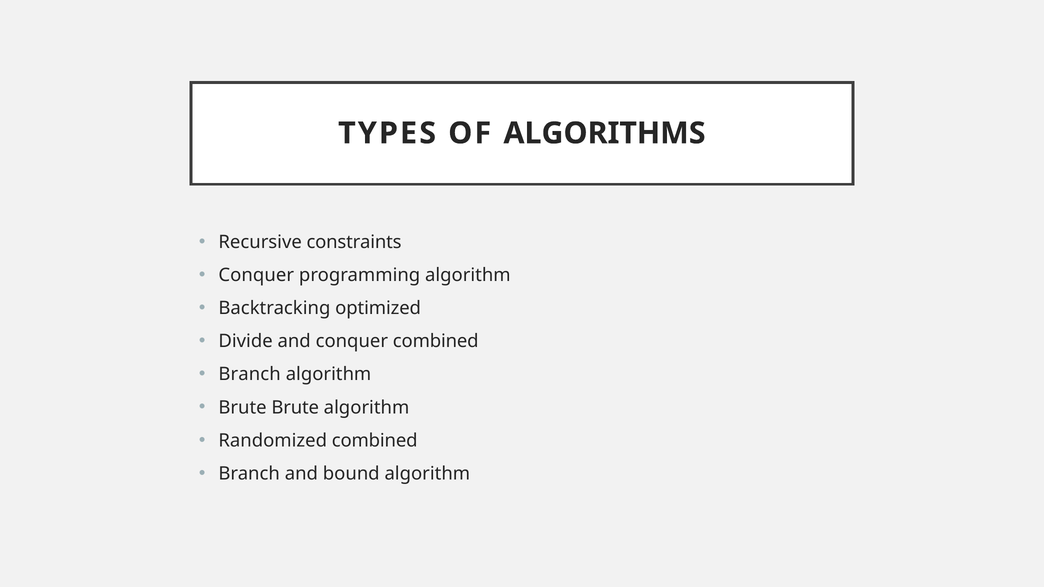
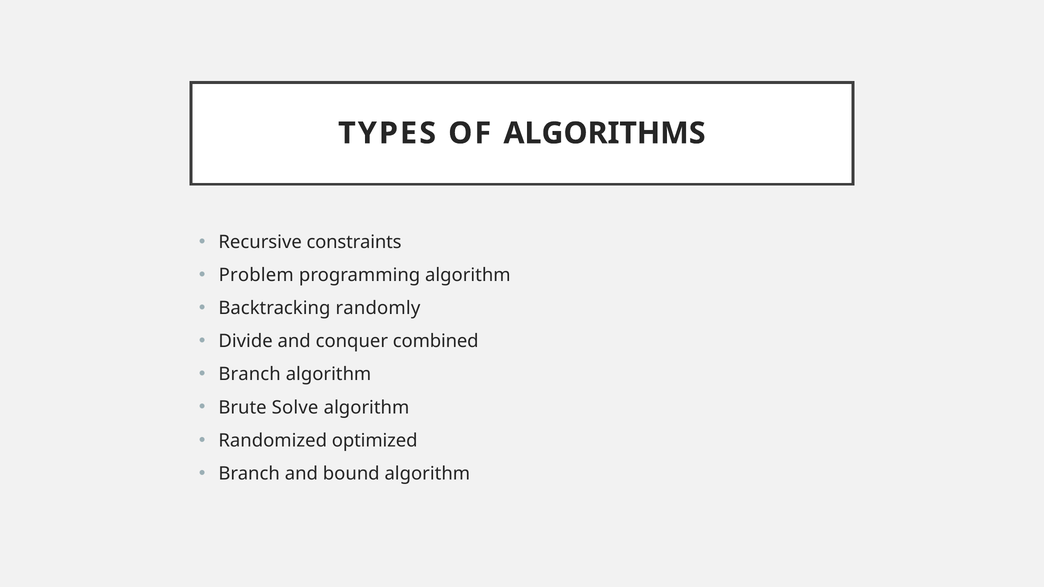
Conquer: Conquer -> Problem (256, 275)
optimized: optimized -> randomly (378, 308)
Brute Brute: Brute -> Solve (295, 408)
Randomized combined: combined -> optimized (375, 441)
